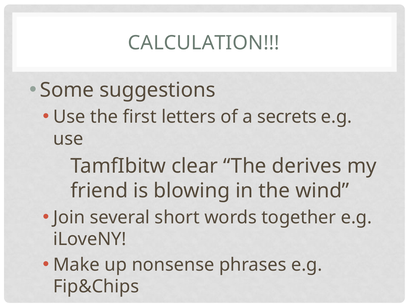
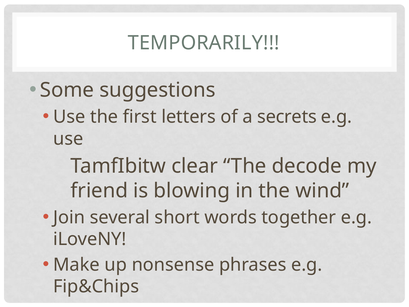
CALCULATION: CALCULATION -> TEMPORARILY (204, 43)
derives: derives -> decode (307, 166)
